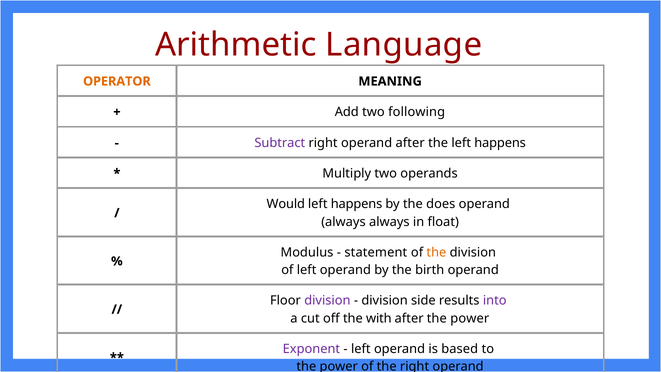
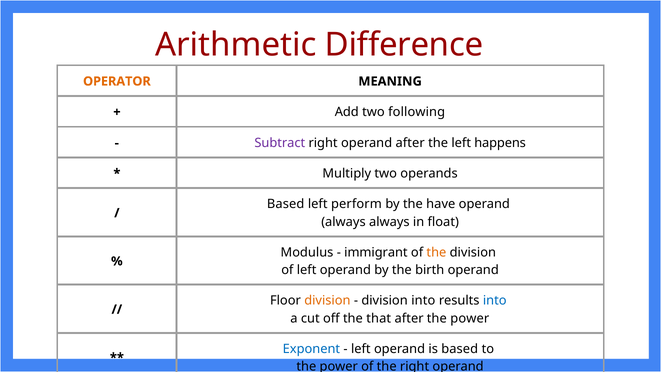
Language: Language -> Difference (404, 45)
Would: Would -> Based (286, 204)
happens: happens -> perform (356, 204)
does: does -> have (441, 204)
statement: statement -> immigrant (376, 252)
division colour: purple -> orange (327, 301)
division side: side -> into (423, 301)
into colour: purple -> blue (495, 301)
with: with -> that (379, 318)
Exponent colour: purple -> blue (311, 349)
